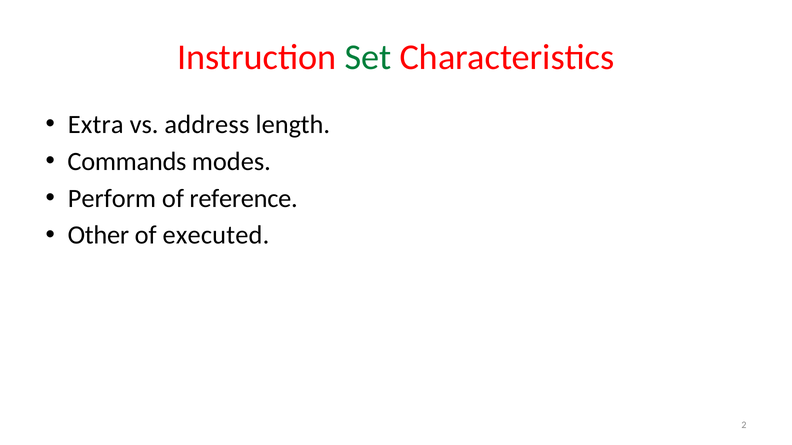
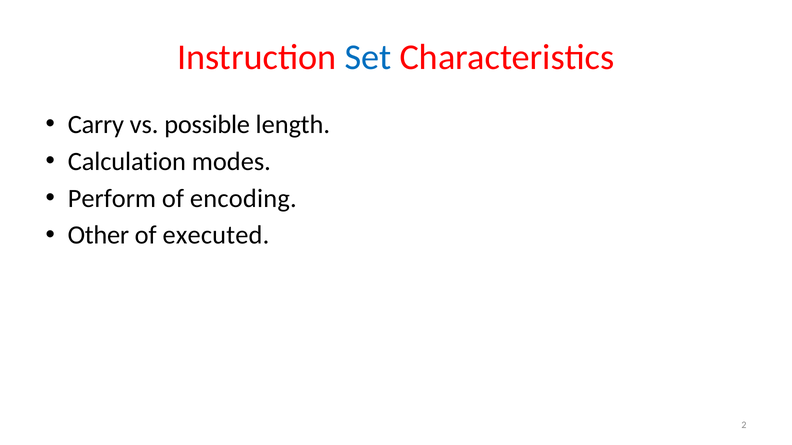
Set colour: green -> blue (368, 58)
Extra: Extra -> Carry (96, 125)
address: address -> possible (207, 125)
Commands: Commands -> Calculation (127, 162)
reference: reference -> encoding (243, 199)
